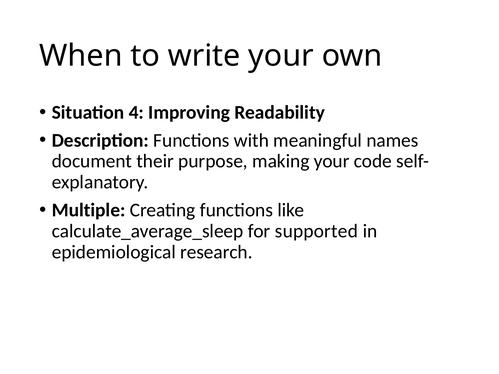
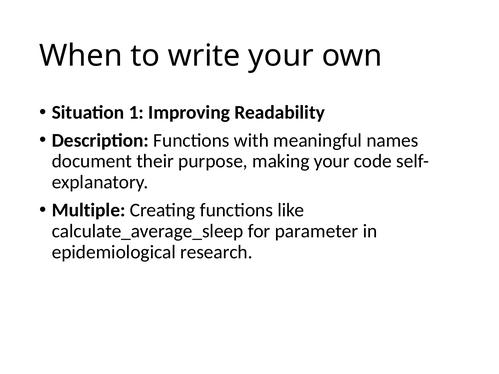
4: 4 -> 1 (136, 112)
supported: supported -> parameter (317, 231)
